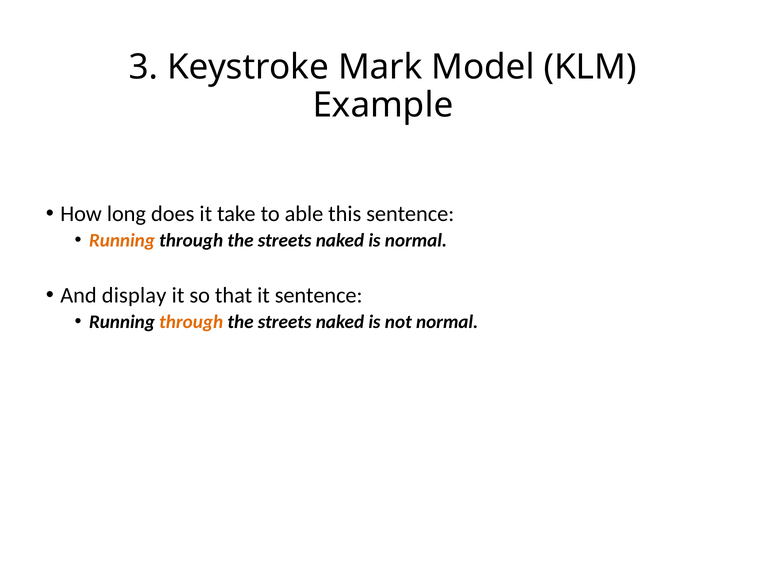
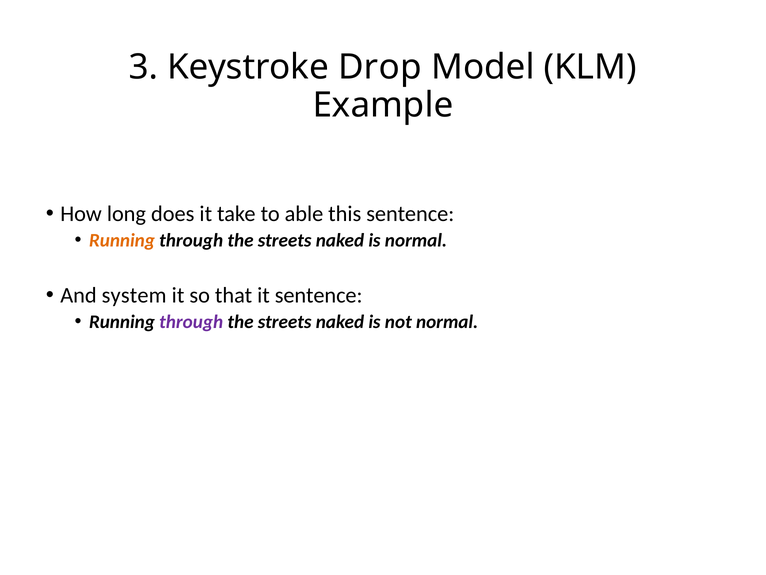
Mark: Mark -> Drop (380, 67)
display: display -> system (134, 295)
through colour: orange -> purple (191, 321)
